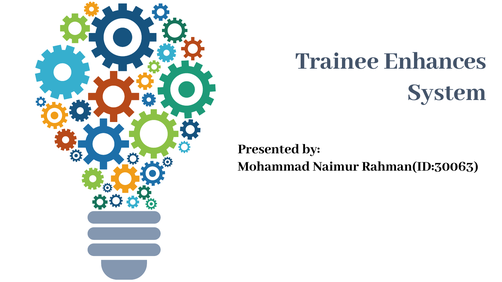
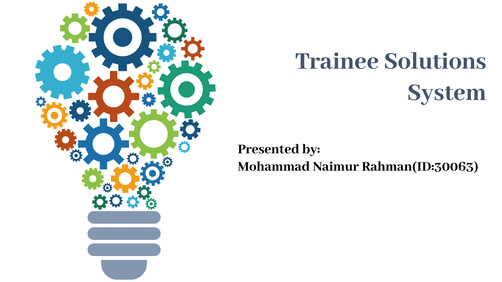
Enhances: Enhances -> Solutions (435, 60)
